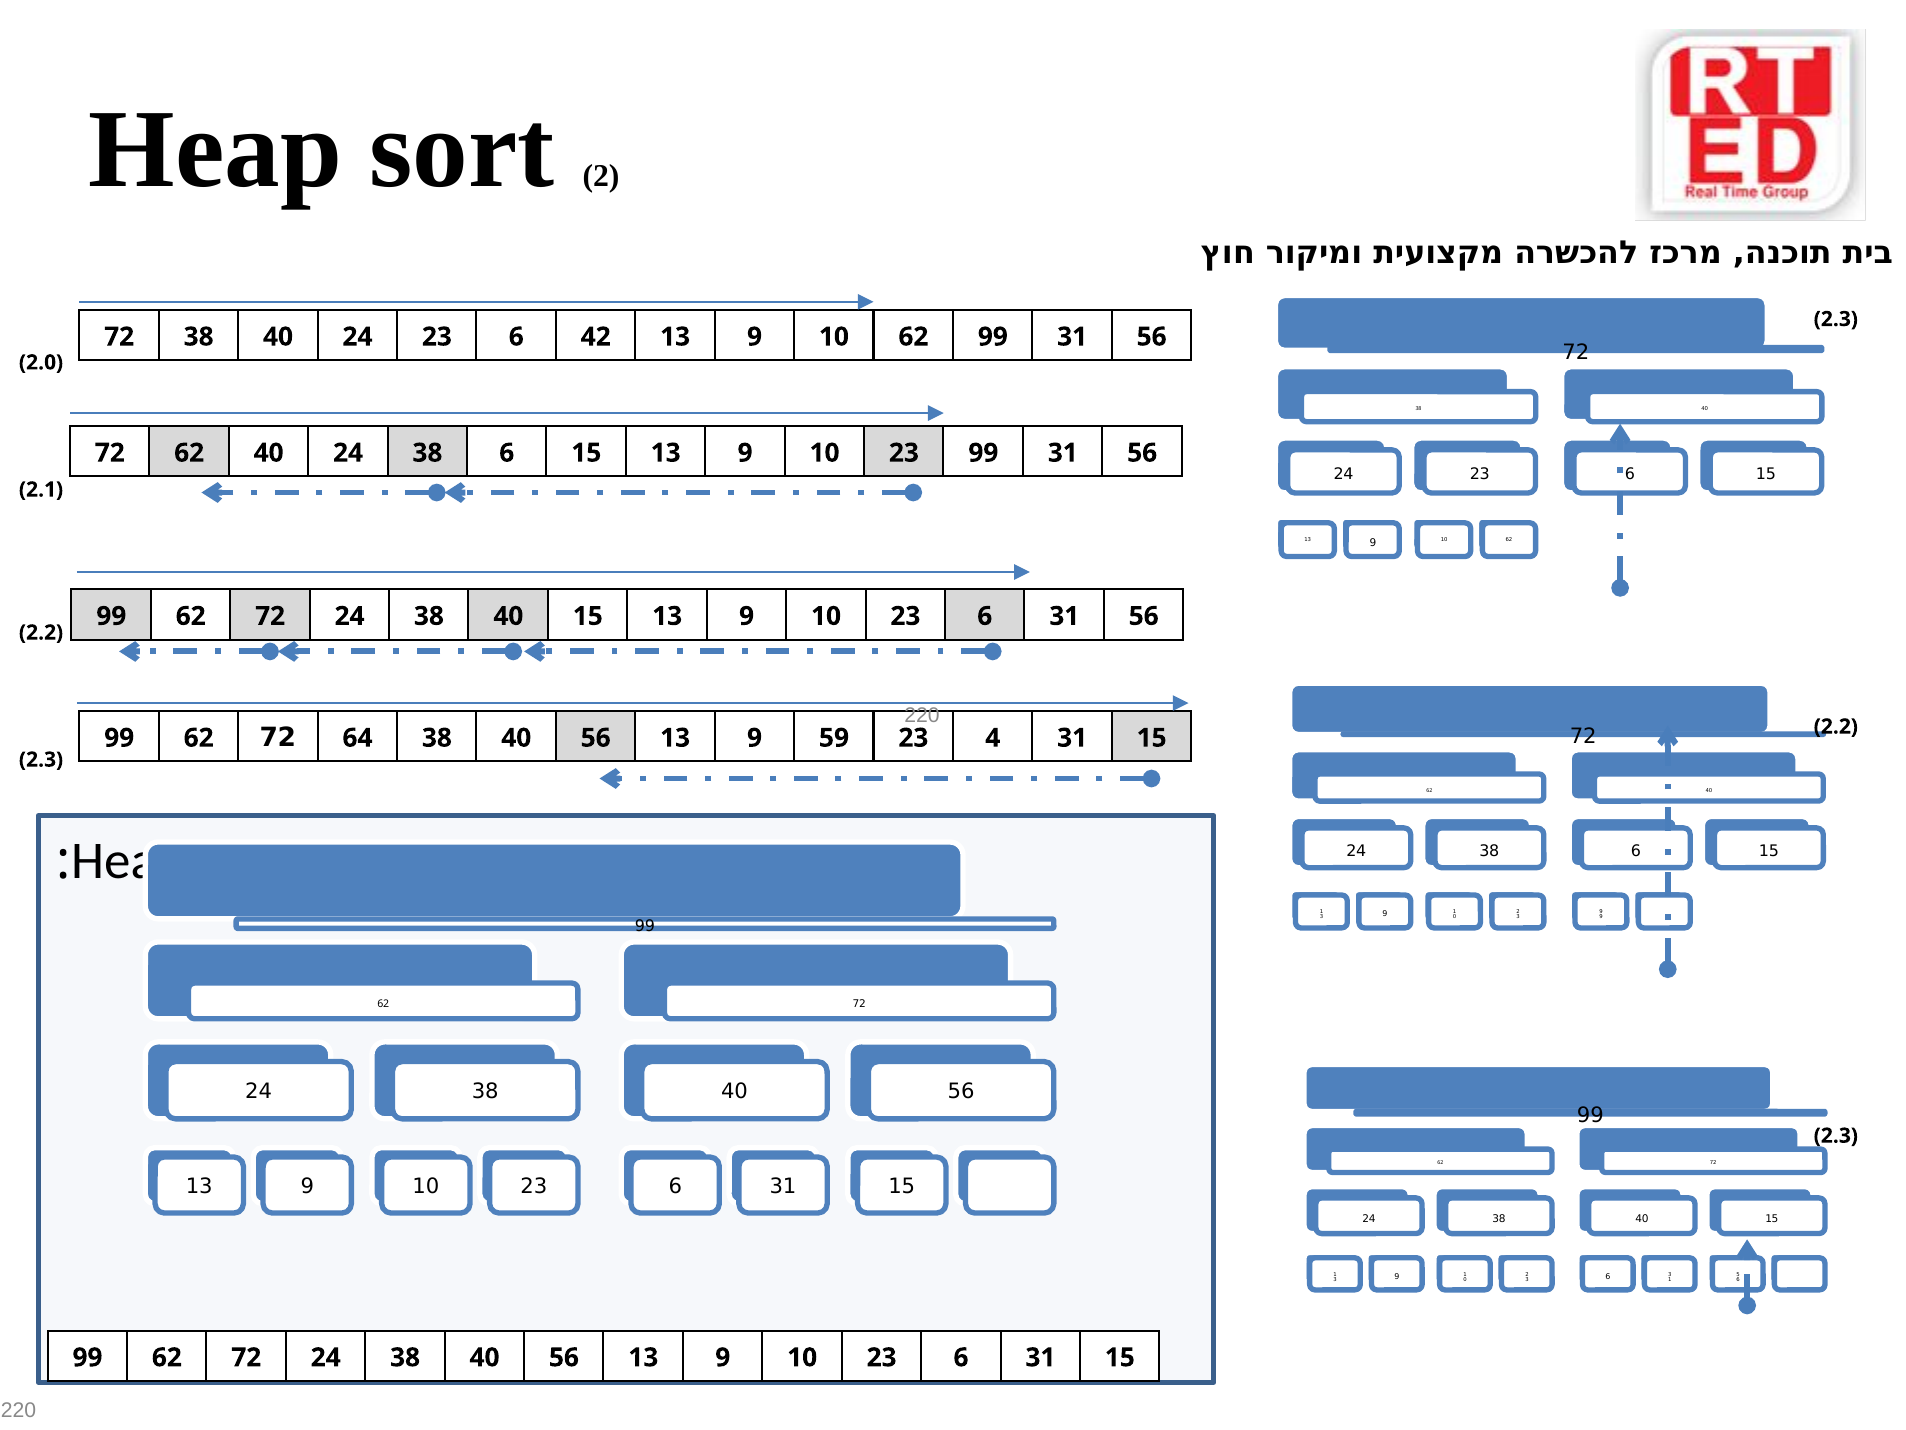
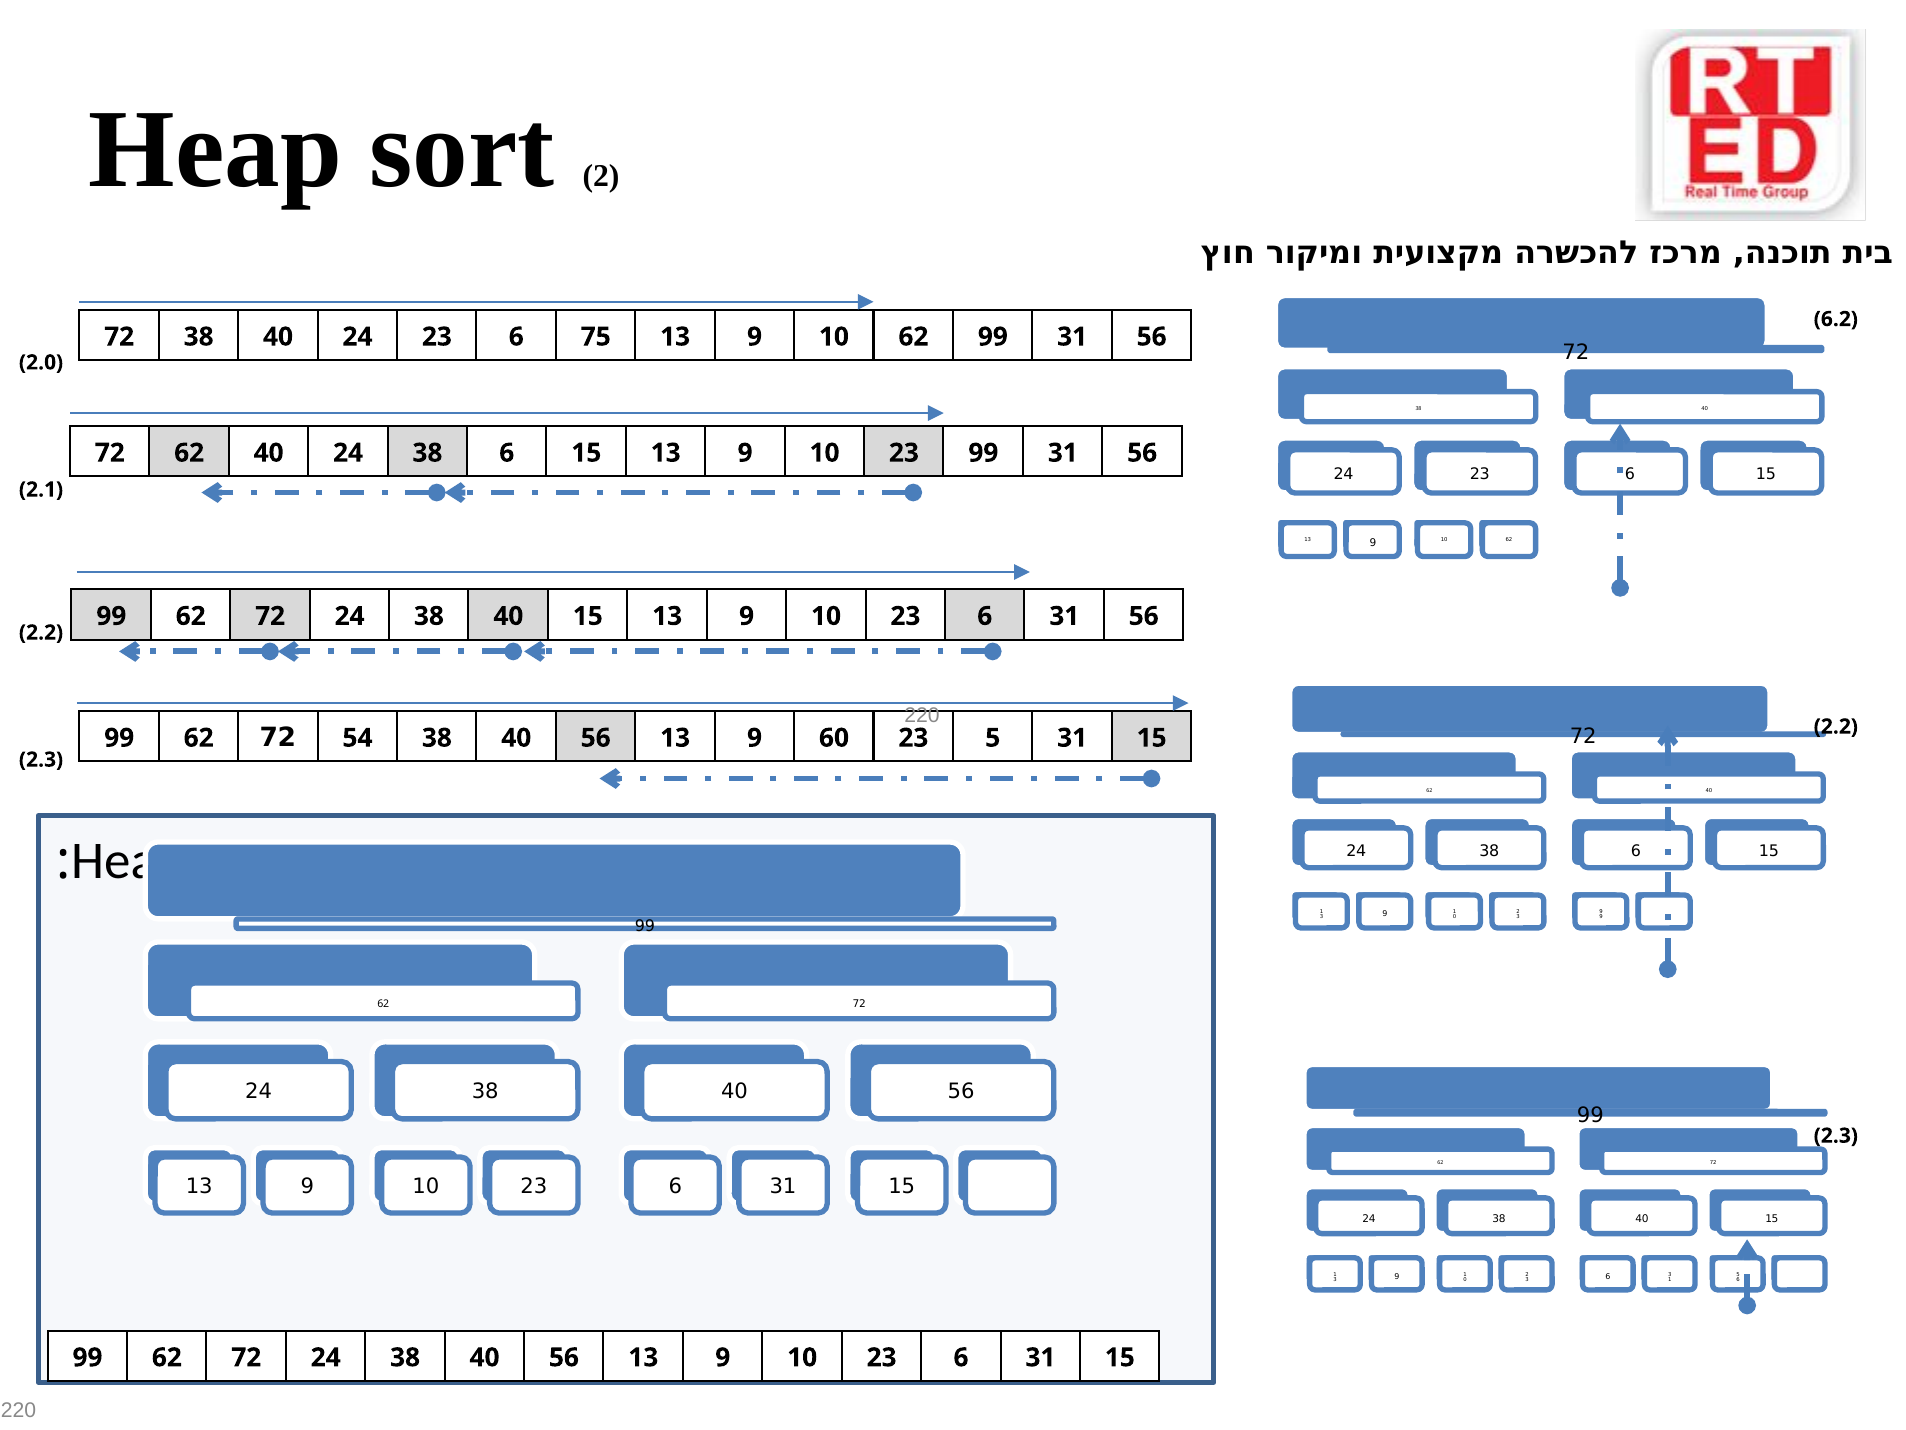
2.3: 2.3 -> 6.2 (1836, 319)
42: 42 -> 75 (596, 337)
64: 64 -> 54 (358, 738)
59: 59 -> 60 (834, 738)
4: 4 -> 5 (993, 738)
